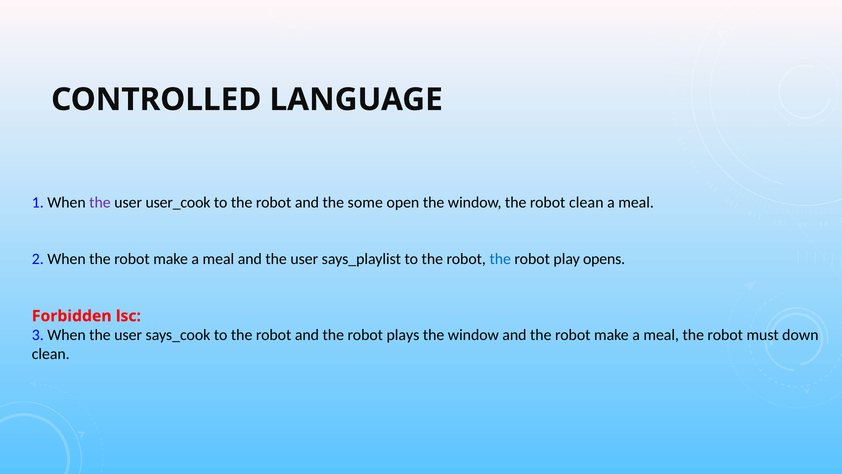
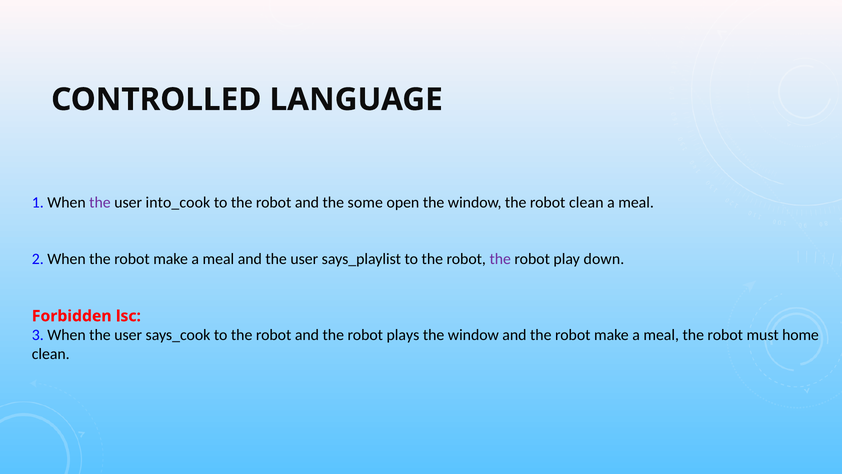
user_cook: user_cook -> into_cook (178, 202)
the colour: blue -> purple (500, 259)
opens: opens -> down (604, 259)
down: down -> home (801, 335)
